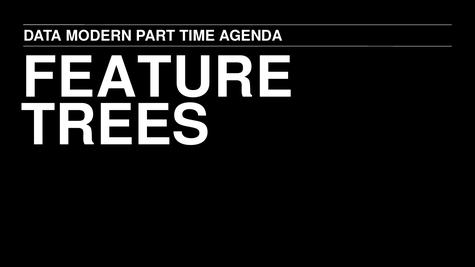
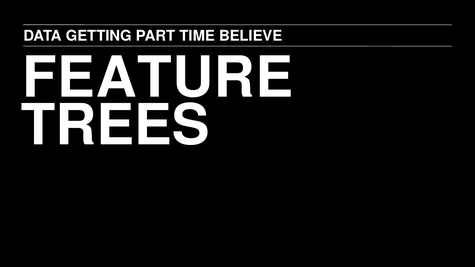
MODERN: MODERN -> GETTING (99, 36)
AGENDA: AGENDA -> BELIEVE (251, 36)
